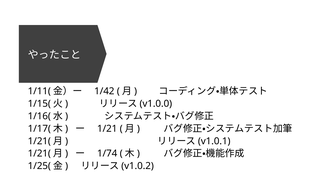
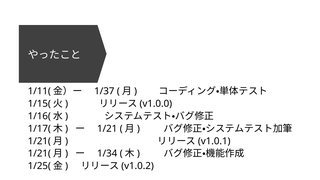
1/42: 1/42 -> 1/37 (104, 91)
1/74: 1/74 -> 1/34 (107, 154)
